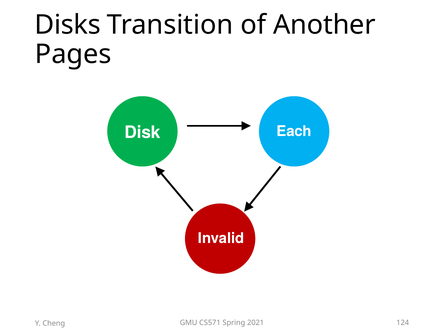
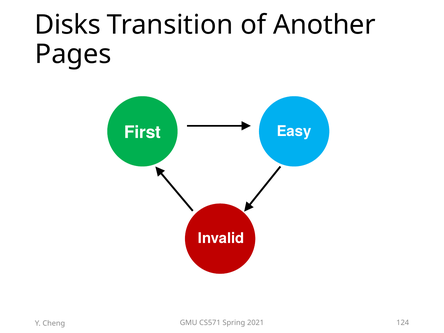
Each: Each -> Easy (294, 131)
Disk: Disk -> First (142, 133)
